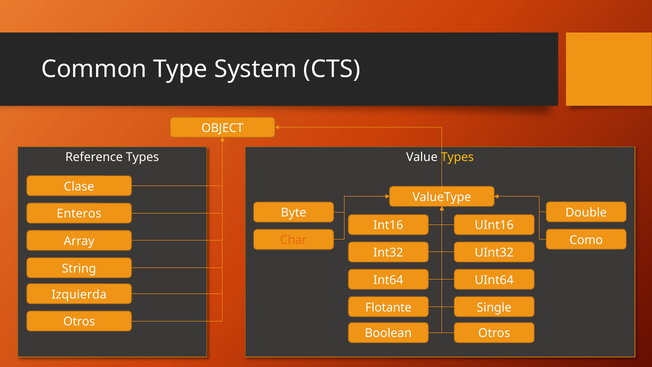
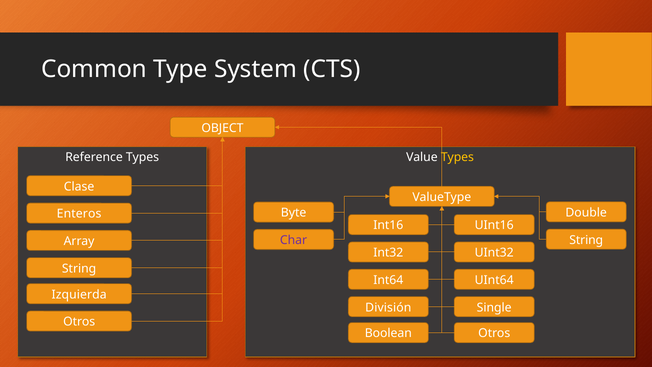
Como: Como -> String (586, 240)
Char colour: orange -> purple (294, 240)
Flotante: Flotante -> División (388, 307)
